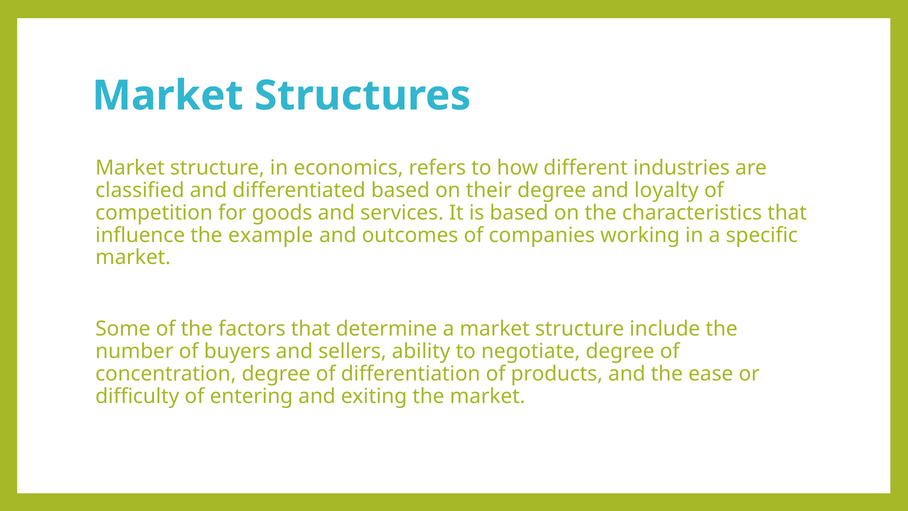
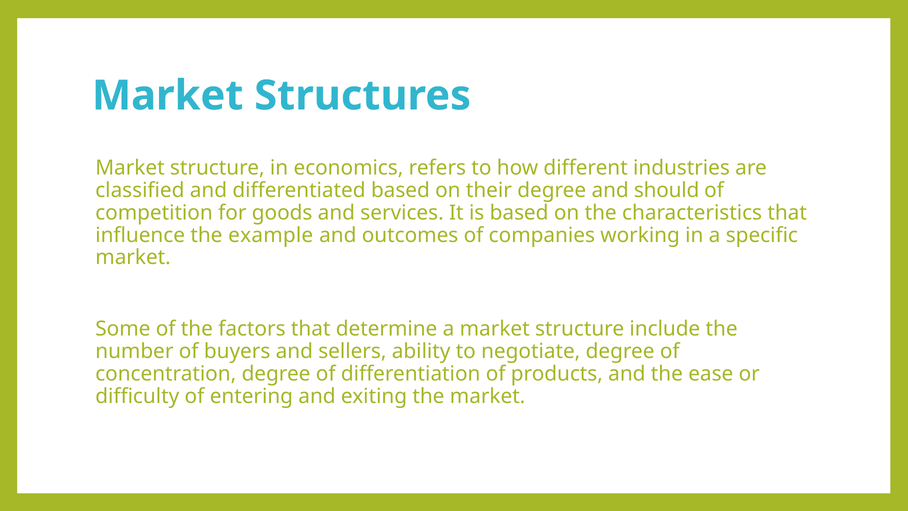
loyalty: loyalty -> should (667, 190)
